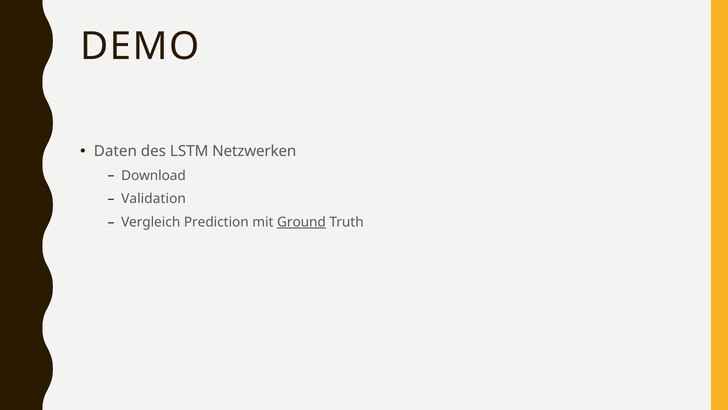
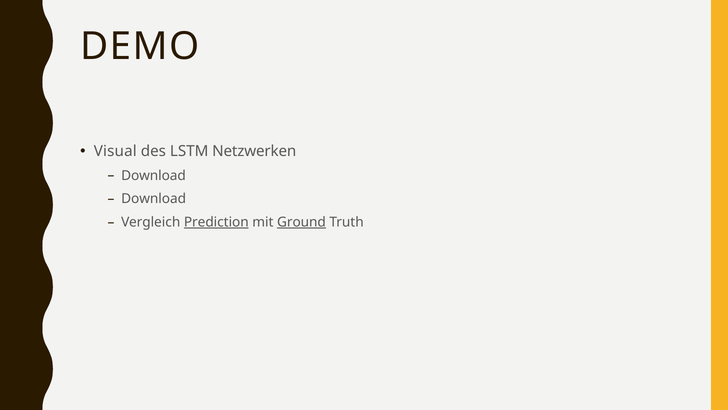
Daten: Daten -> Visual (115, 151)
Validation: Validation -> Download (154, 199)
Prediction underline: none -> present (216, 222)
